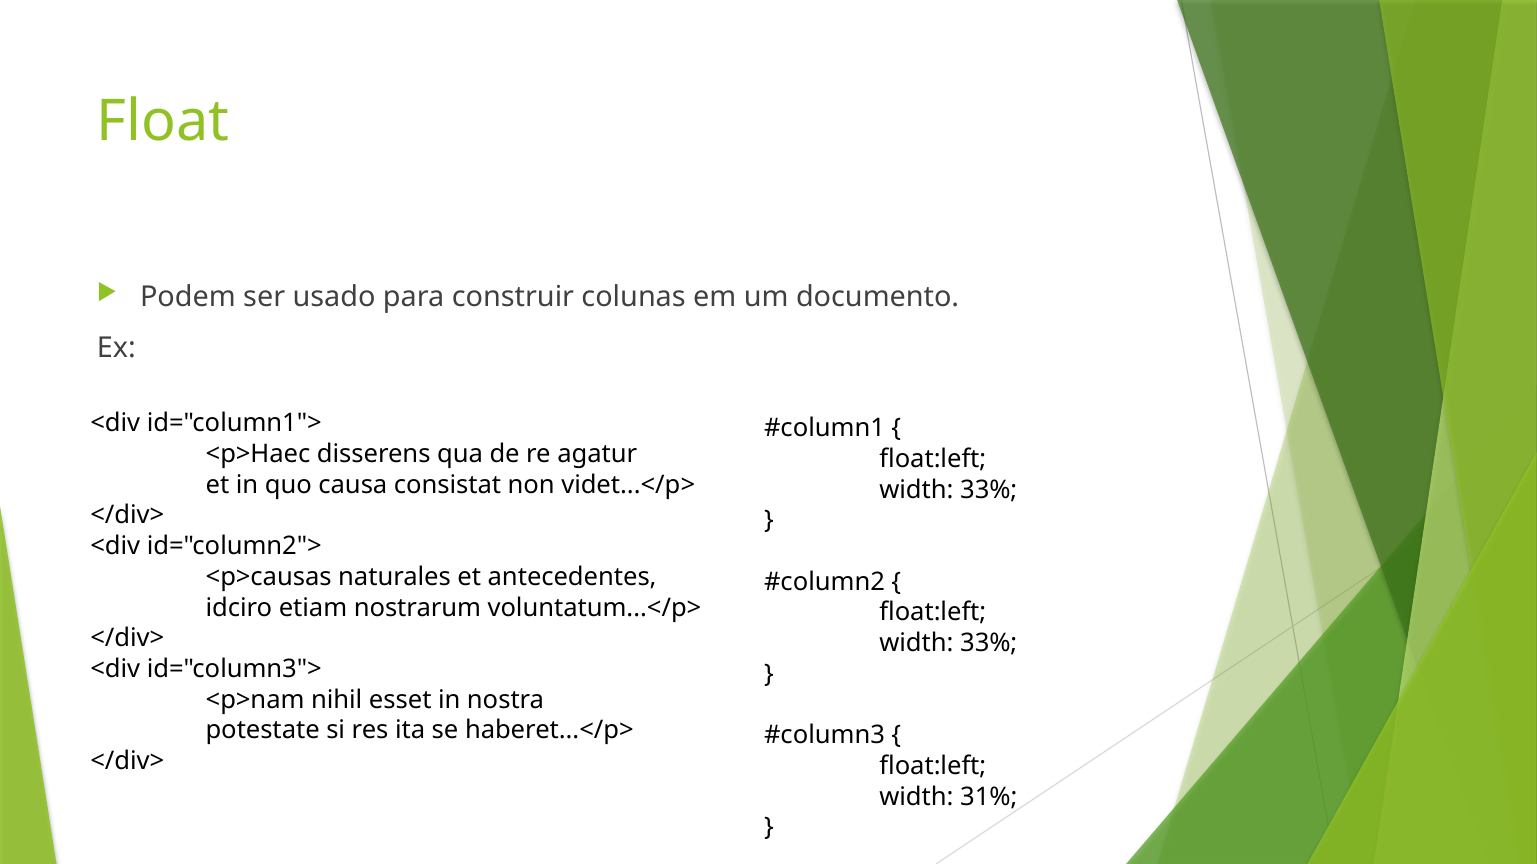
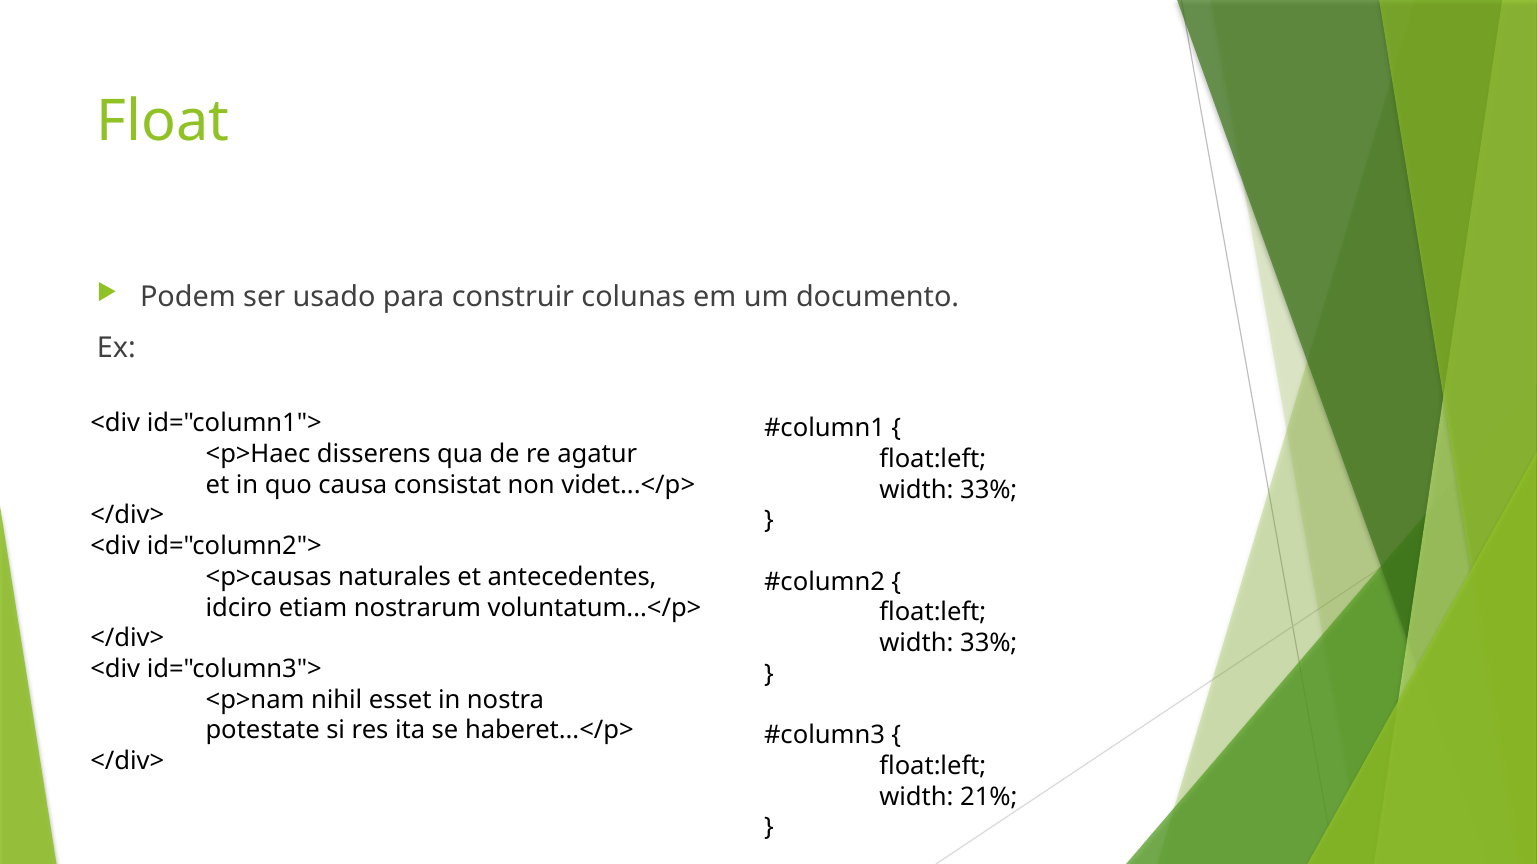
31%: 31% -> 21% (989, 797)
